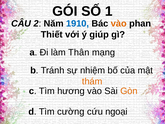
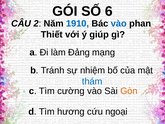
1: 1 -> 6 (109, 11)
vào colour: orange -> blue (119, 23)
Thân: Thân -> Đảng (79, 52)
thám colour: orange -> blue (92, 81)
hương: hương -> cường (71, 91)
cường: cường -> hương (71, 111)
